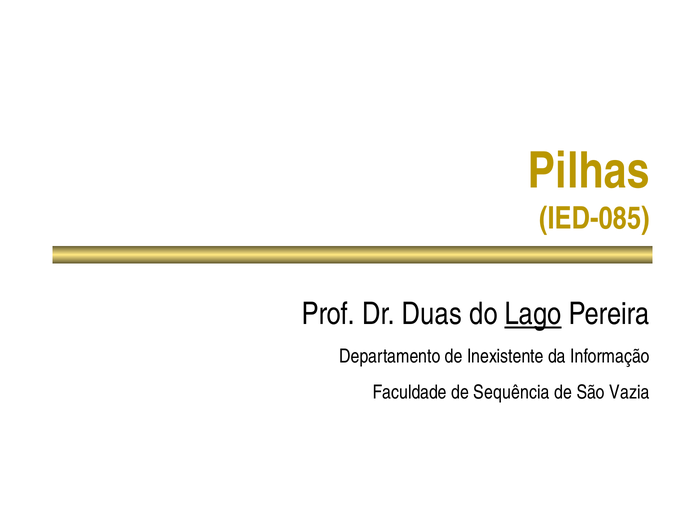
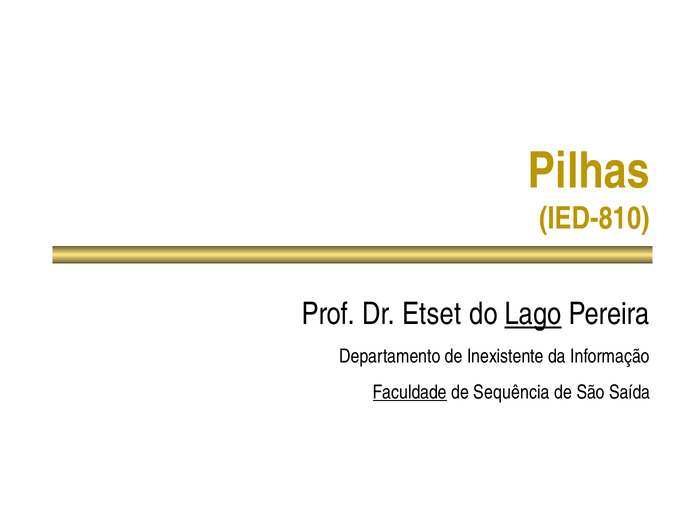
IED-085: IED-085 -> IED-810 (595, 219)
Duas: Duas -> Etset (432, 314)
Faculdade underline: none -> present (410, 392)
Vazia: Vazia -> Saída (630, 392)
